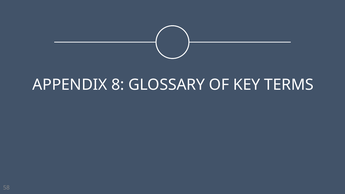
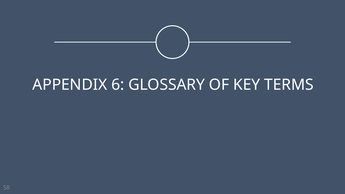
8: 8 -> 6 (118, 85)
